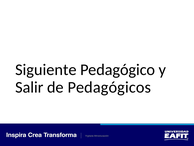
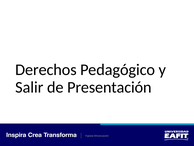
Siguiente: Siguiente -> Derechos (46, 70)
Pedagógicos: Pedagógicos -> Presentación (109, 87)
